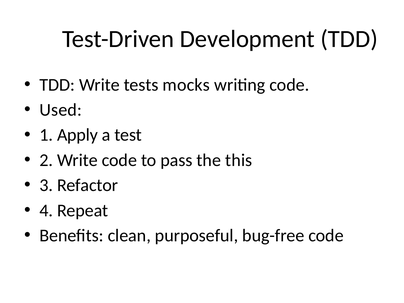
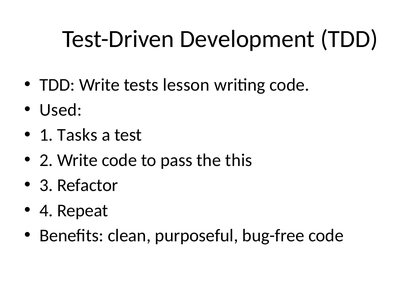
mocks: mocks -> lesson (186, 85)
Apply: Apply -> Tasks (77, 135)
